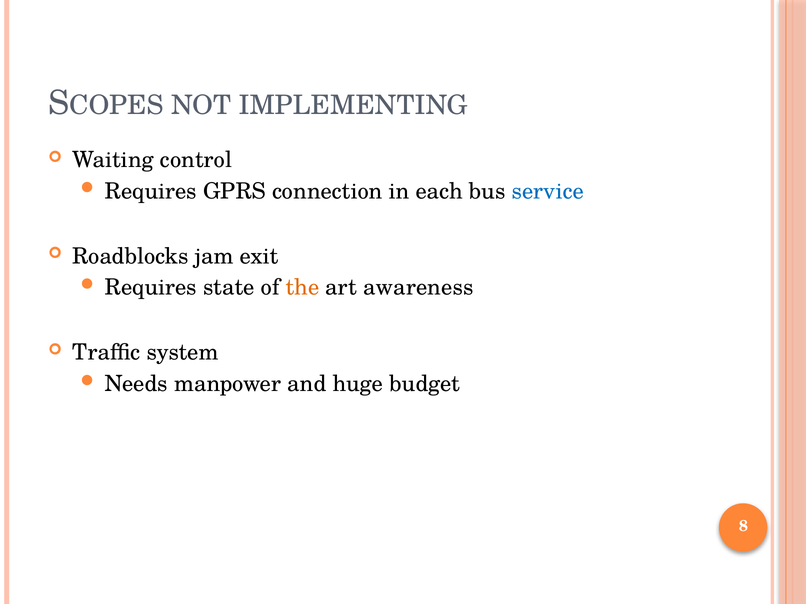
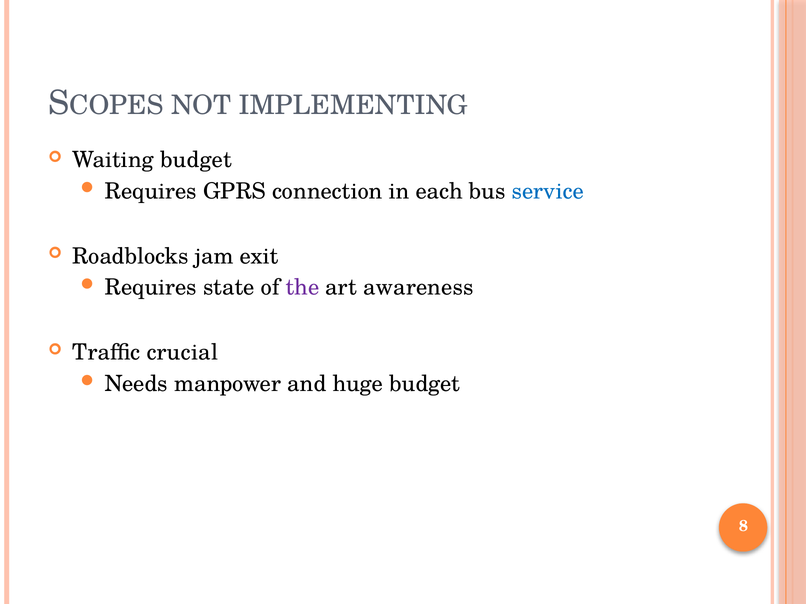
Waiting control: control -> budget (196, 160)
the colour: orange -> purple (302, 288)
system: system -> crucial (182, 353)
